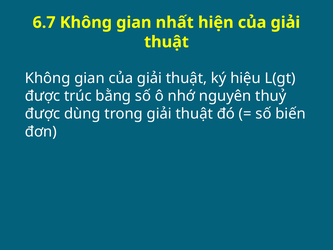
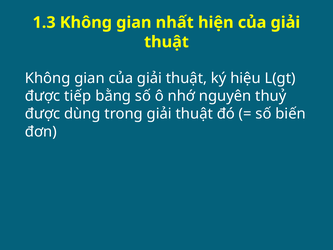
6.7: 6.7 -> 1.3 (44, 22)
trúc: trúc -> tiếp (78, 96)
